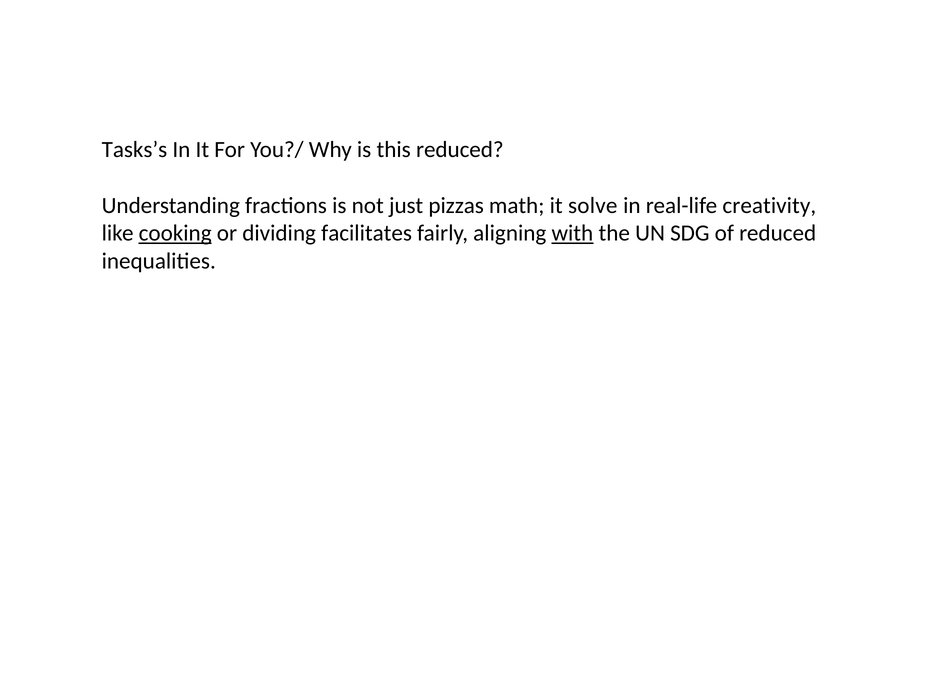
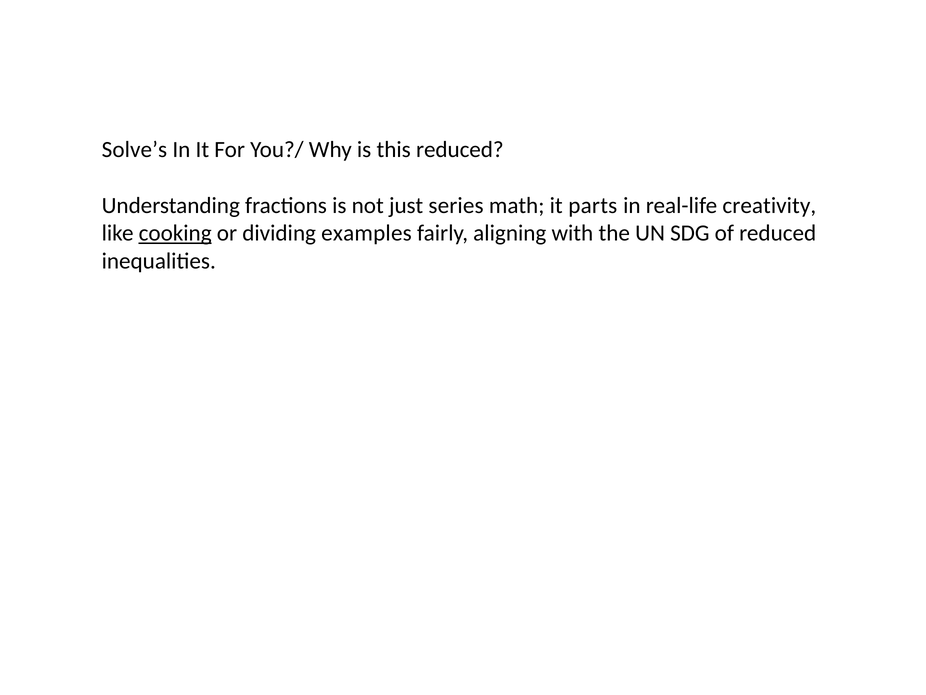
Tasks’s: Tasks’s -> Solve’s (134, 150)
pizzas: pizzas -> series (456, 205)
solve: solve -> parts (593, 205)
facilitates: facilitates -> examples (366, 233)
with underline: present -> none (572, 233)
